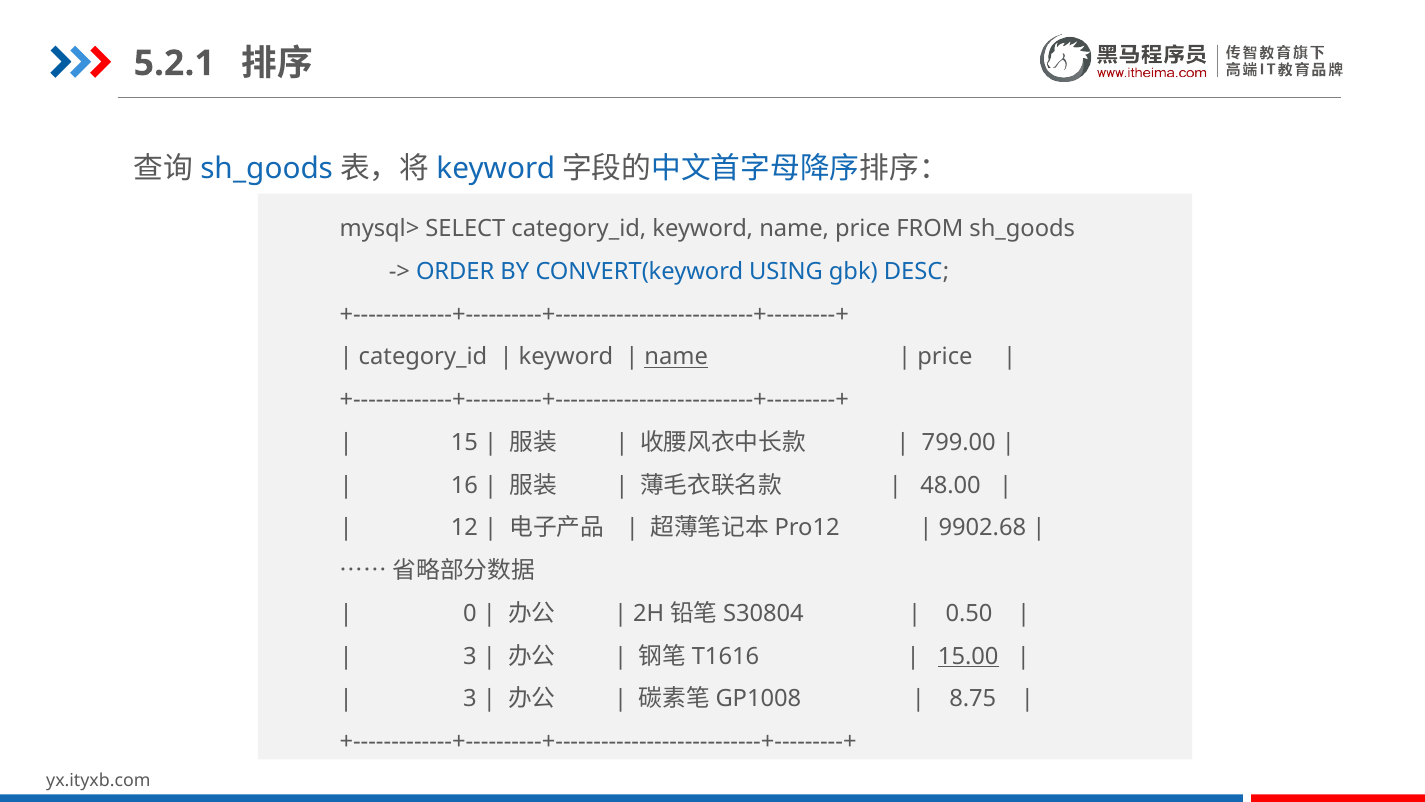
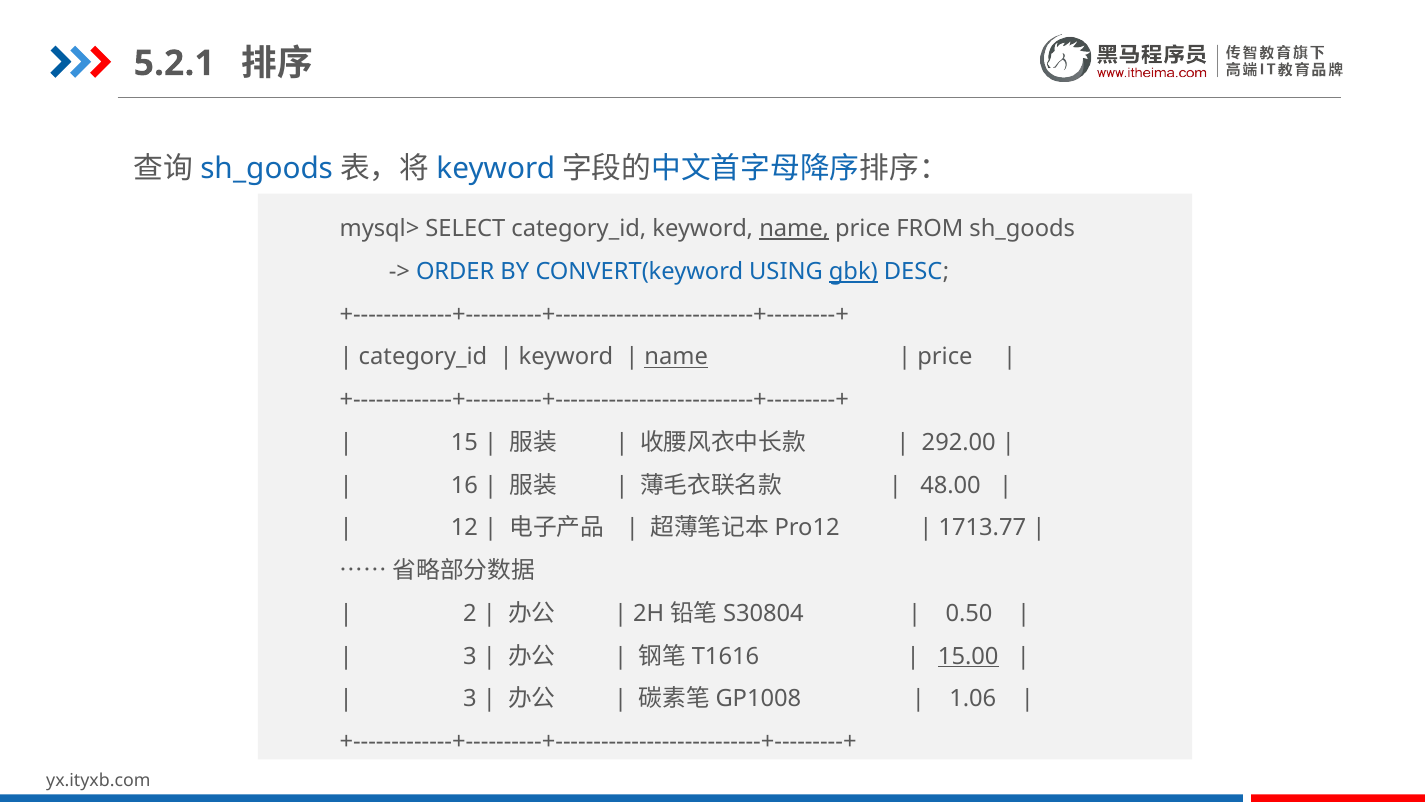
name underline: none -> present (794, 229)
gbk underline: none -> present (853, 272)
799.00: 799.00 -> 292.00 (959, 442)
9902.68: 9902.68 -> 1713.77 (982, 528)
0: 0 -> 2 (470, 613)
8.75: 8.75 -> 1.06 (973, 699)
